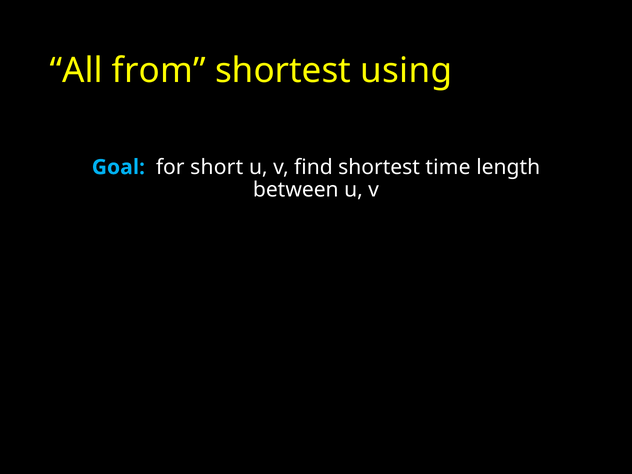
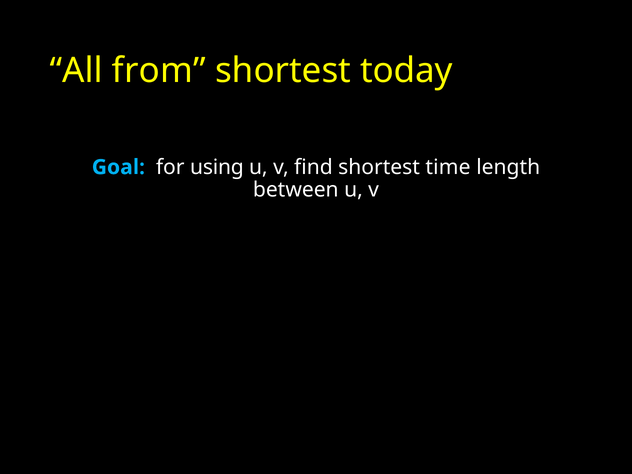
using: using -> today (406, 71)
short: short -> using (217, 167)
